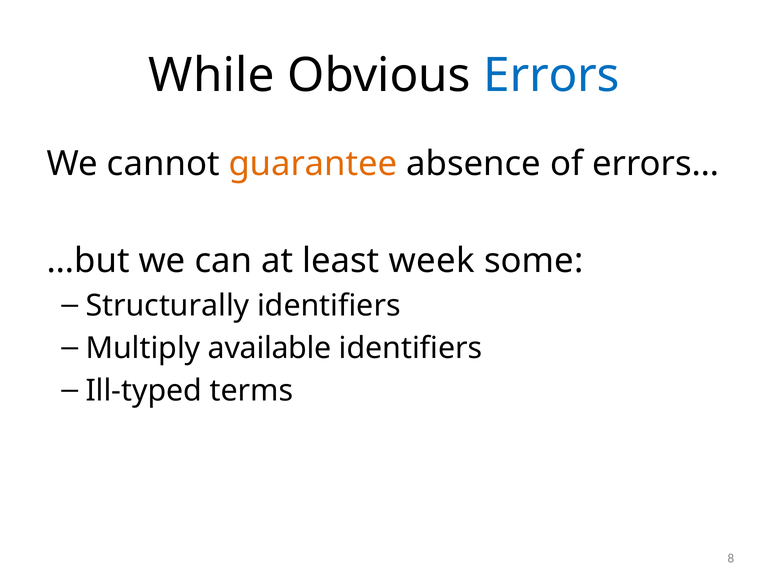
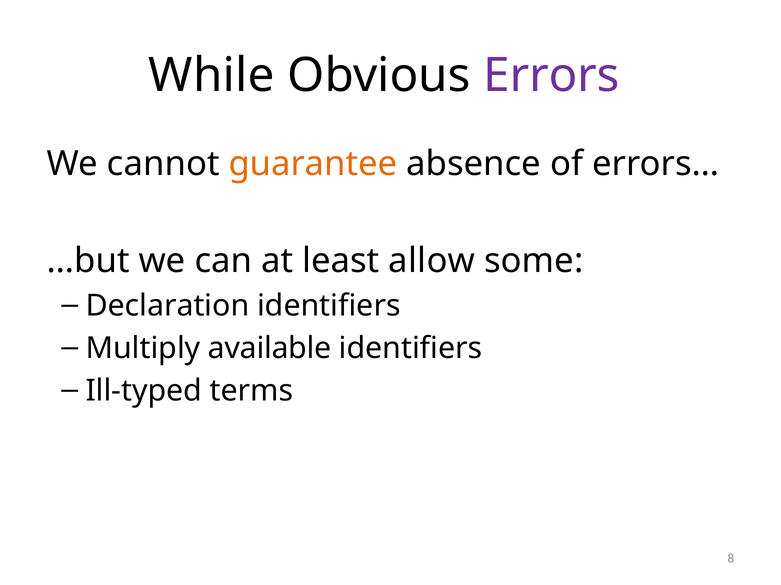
Errors colour: blue -> purple (551, 76)
week: week -> allow (432, 261)
Structurally: Structurally -> Declaration (168, 306)
